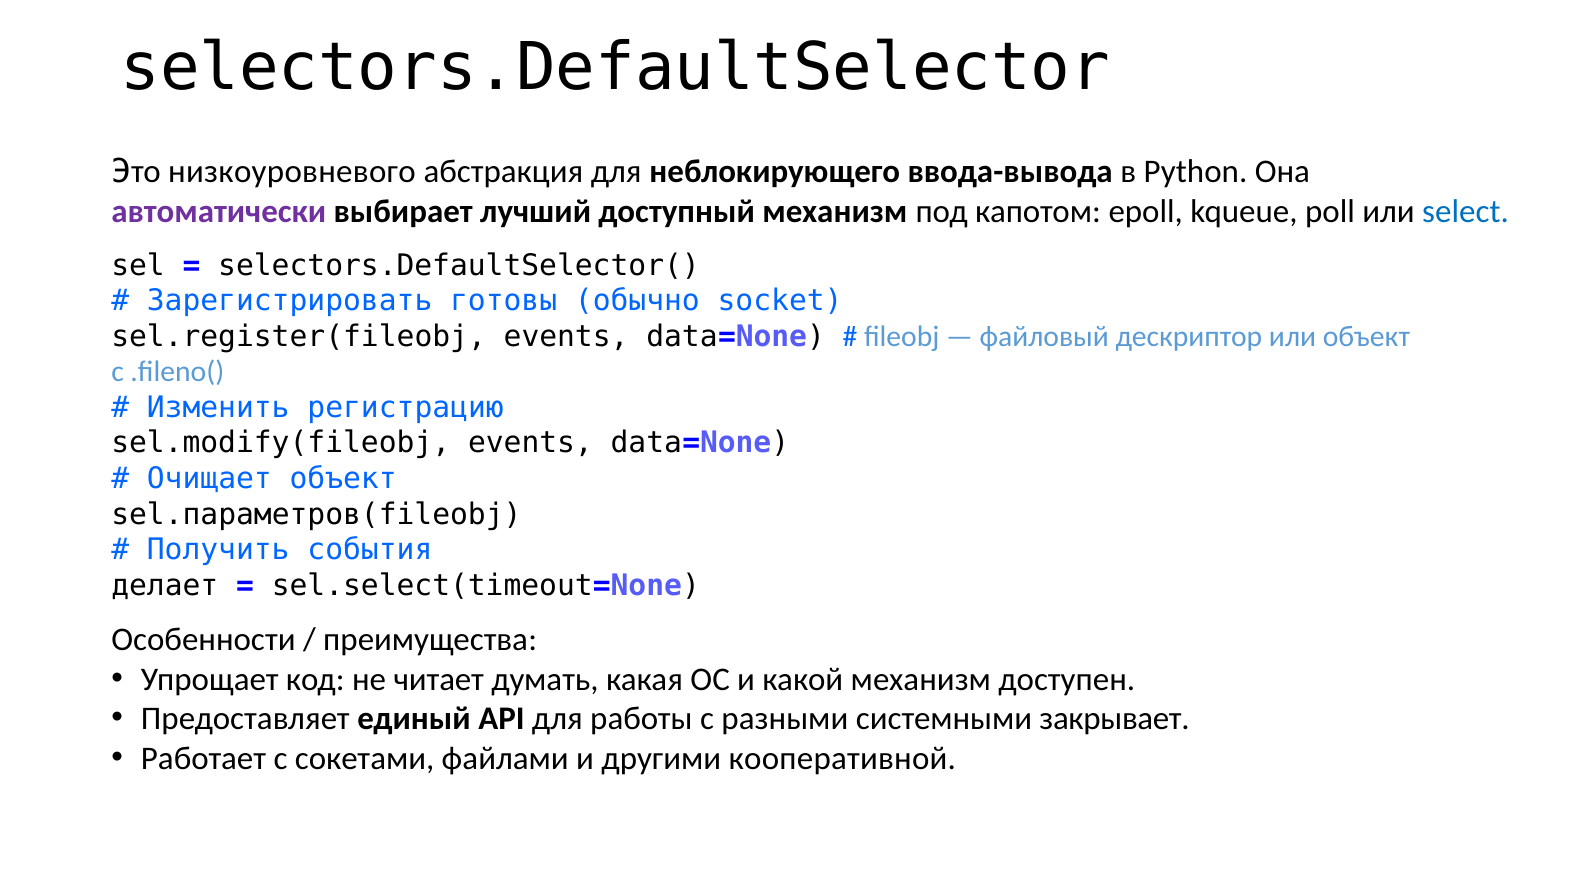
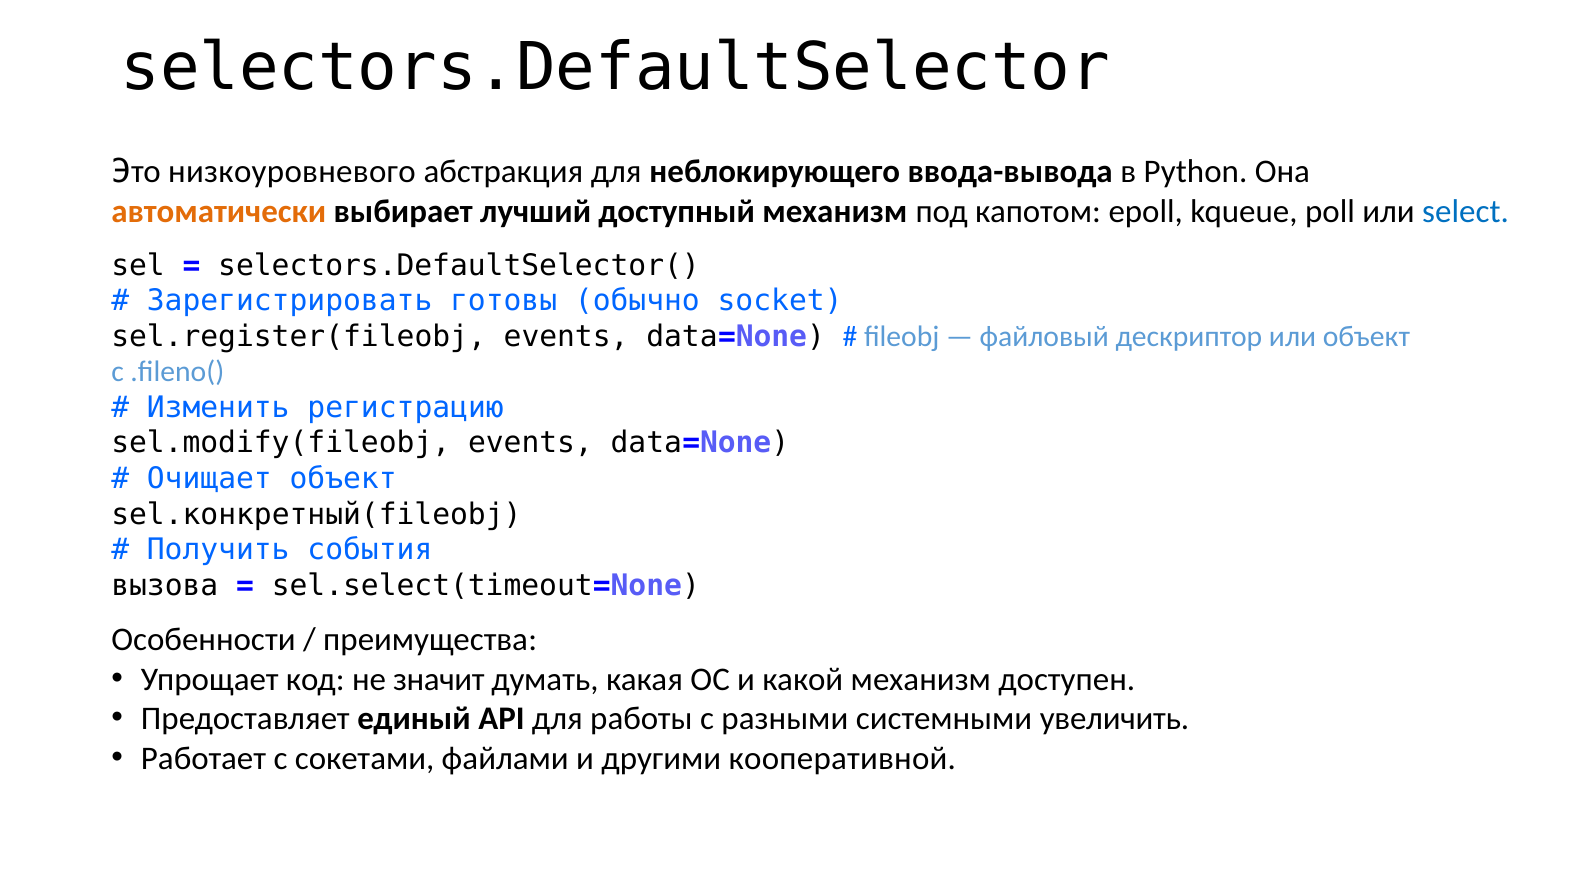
автоматически colour: purple -> orange (219, 212)
sel.параметров(fileobj: sel.параметров(fileobj -> sel.конкретный(fileobj (316, 514)
делает: делает -> вызова (165, 586)
читает: читает -> значит (439, 679)
закрывает: закрывает -> увеличить (1115, 719)
